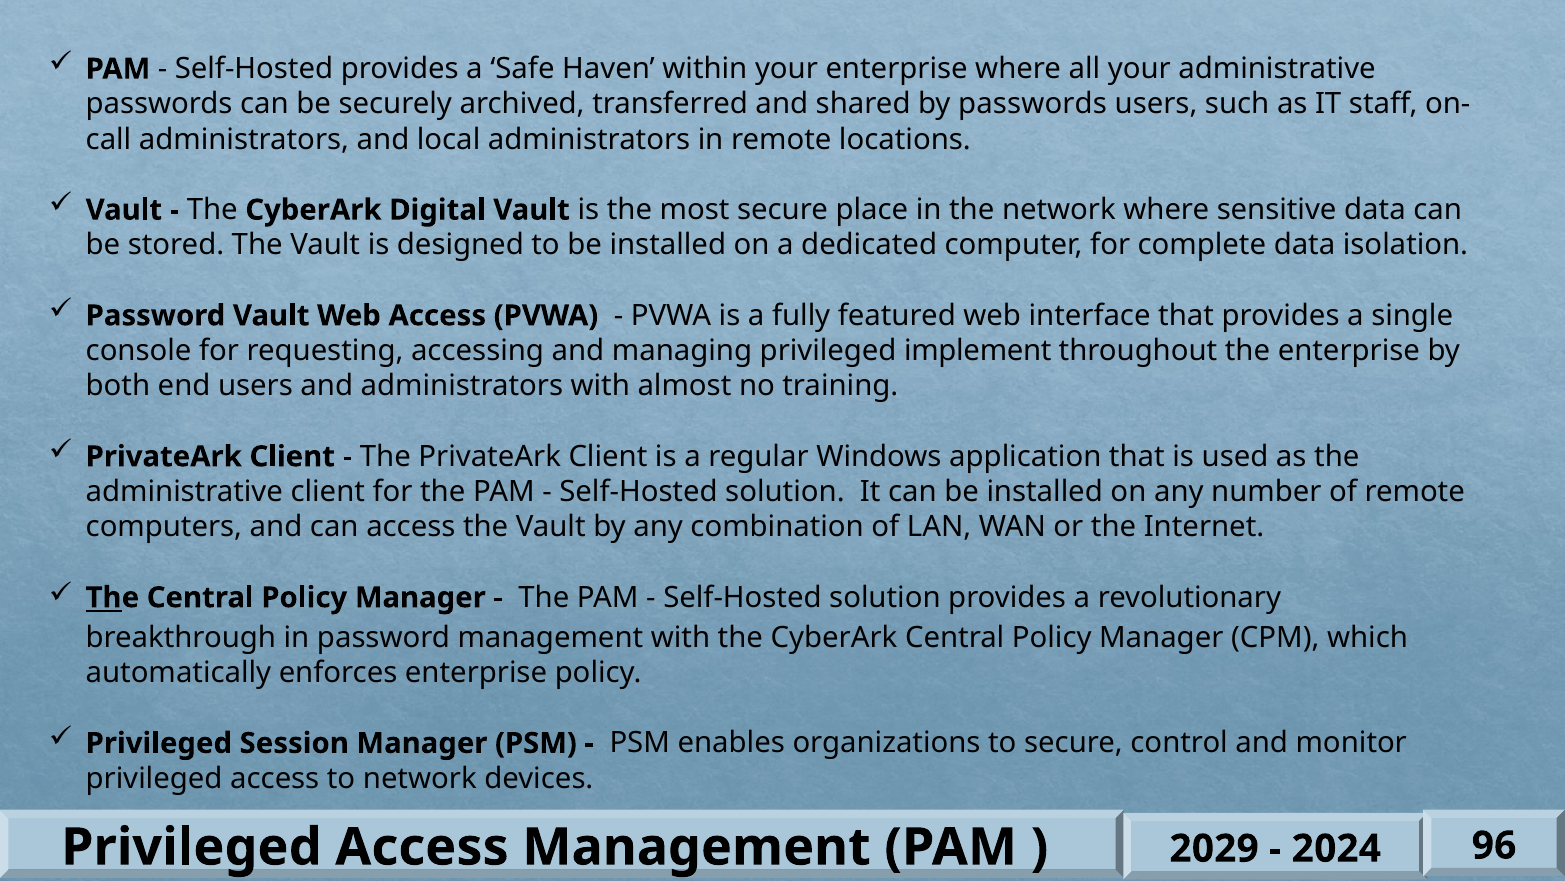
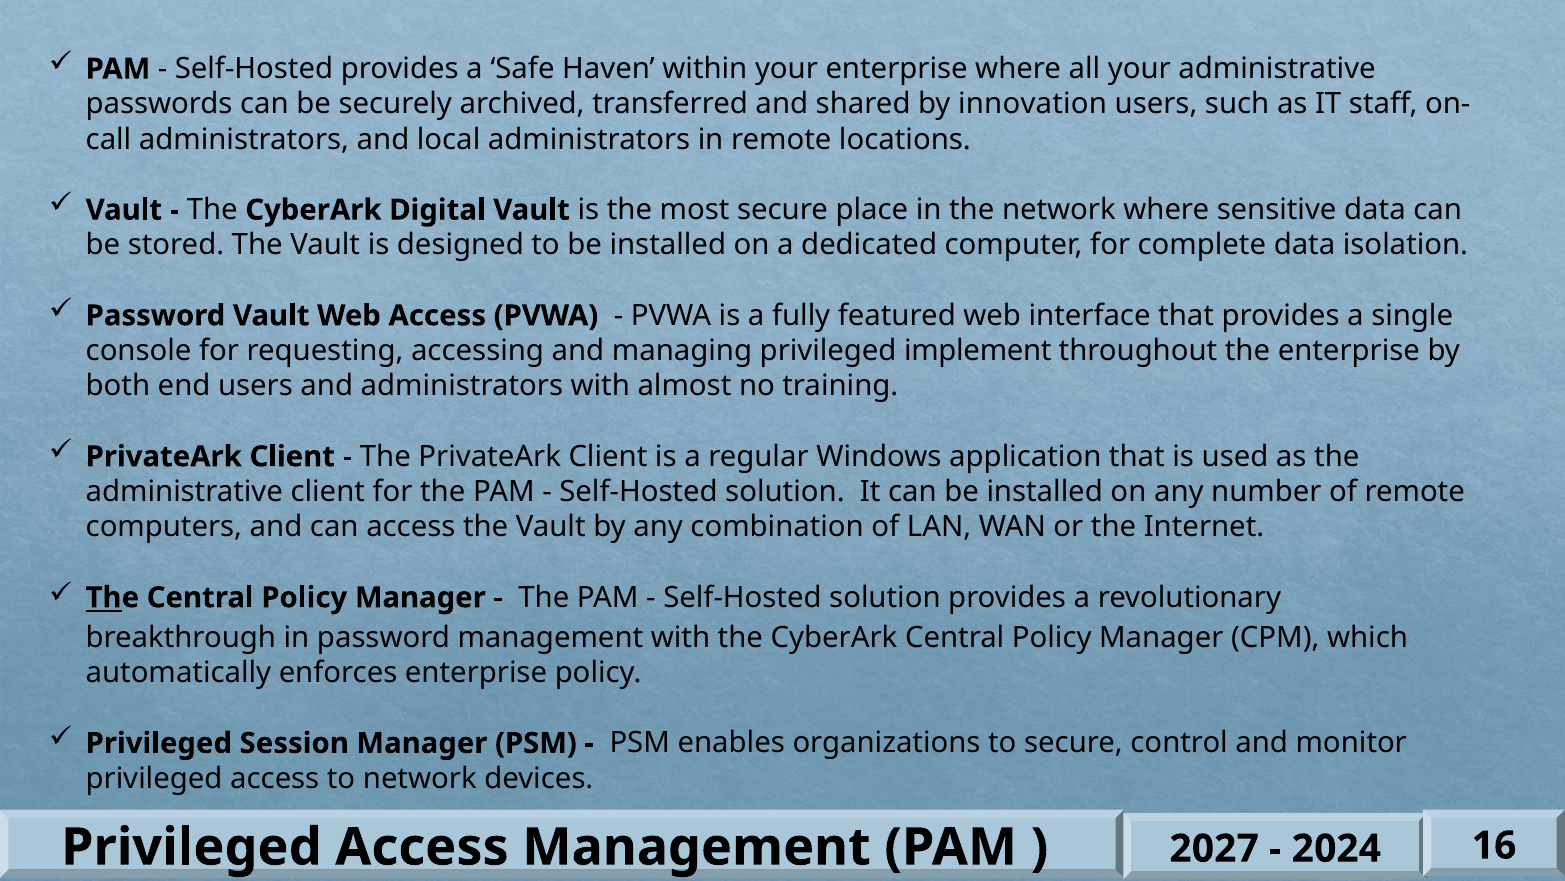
by passwords: passwords -> innovation (1033, 104)
2029: 2029 -> 2027 (1214, 848)
96: 96 -> 16 (1494, 845)
